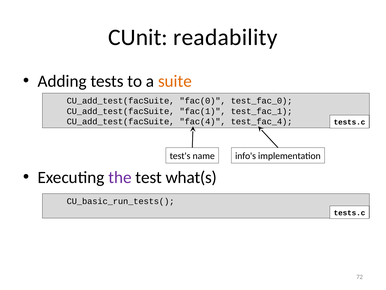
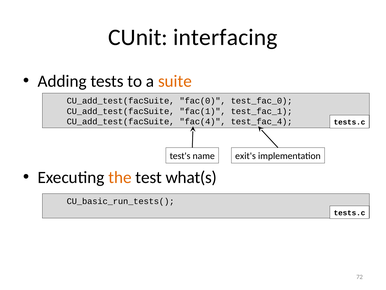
readability: readability -> interfacing (225, 37)
info's: info's -> exit's (245, 156)
the colour: purple -> orange (120, 177)
